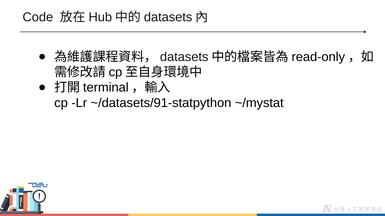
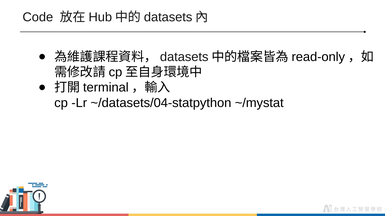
~/datasets/91-statpython: ~/datasets/91-statpython -> ~/datasets/04-statpython (161, 103)
